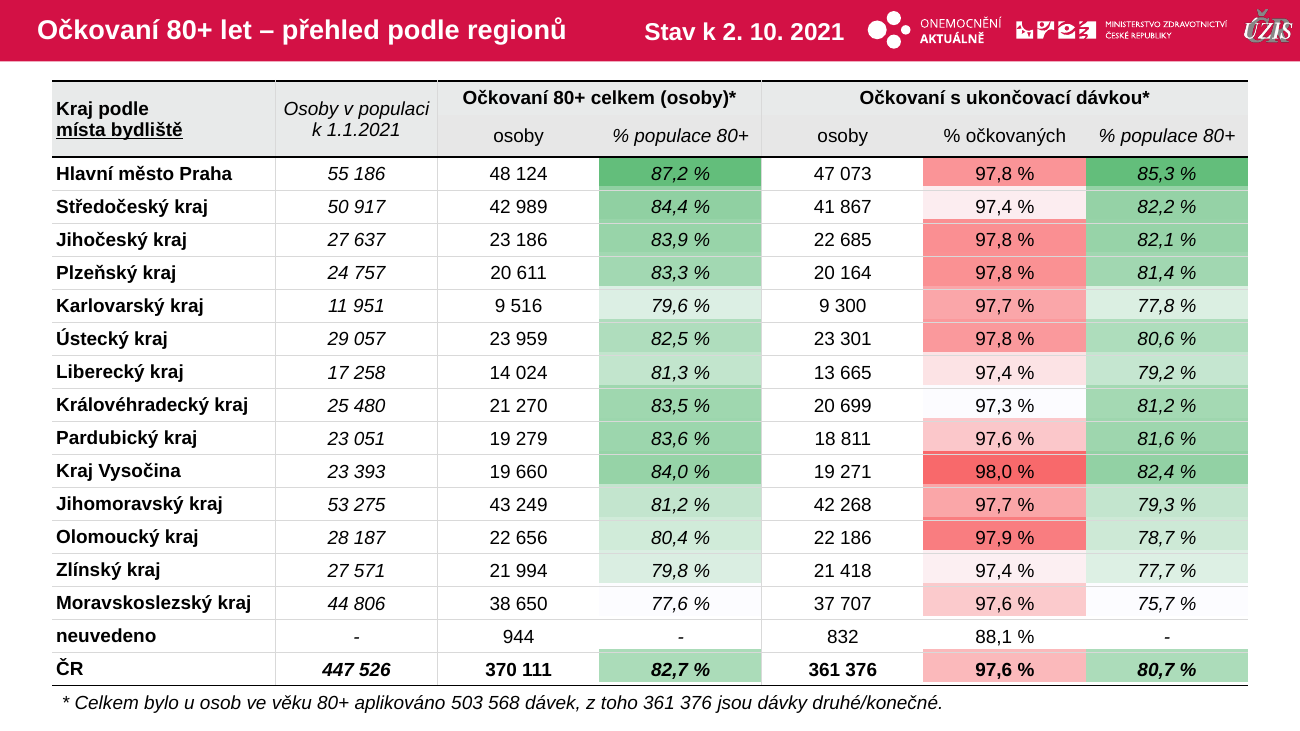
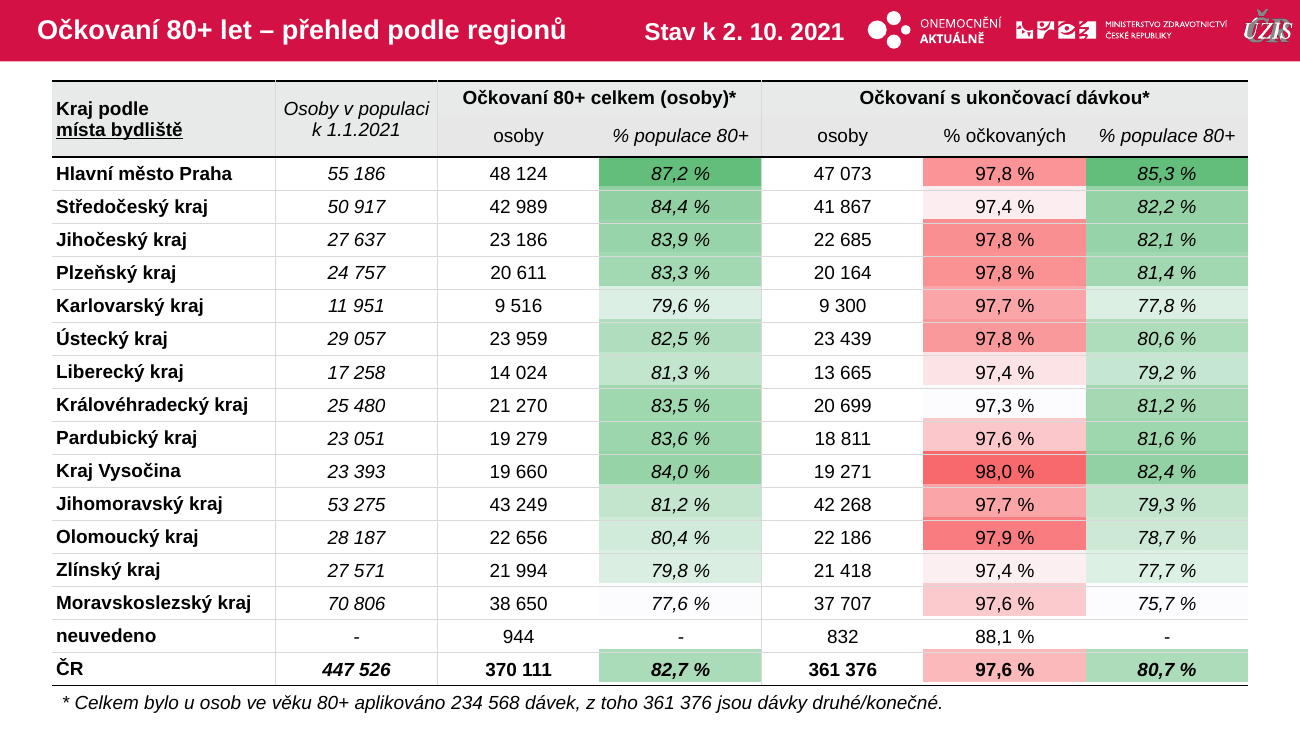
301: 301 -> 439 (856, 340)
44: 44 -> 70 (338, 604)
503: 503 -> 234 (467, 703)
